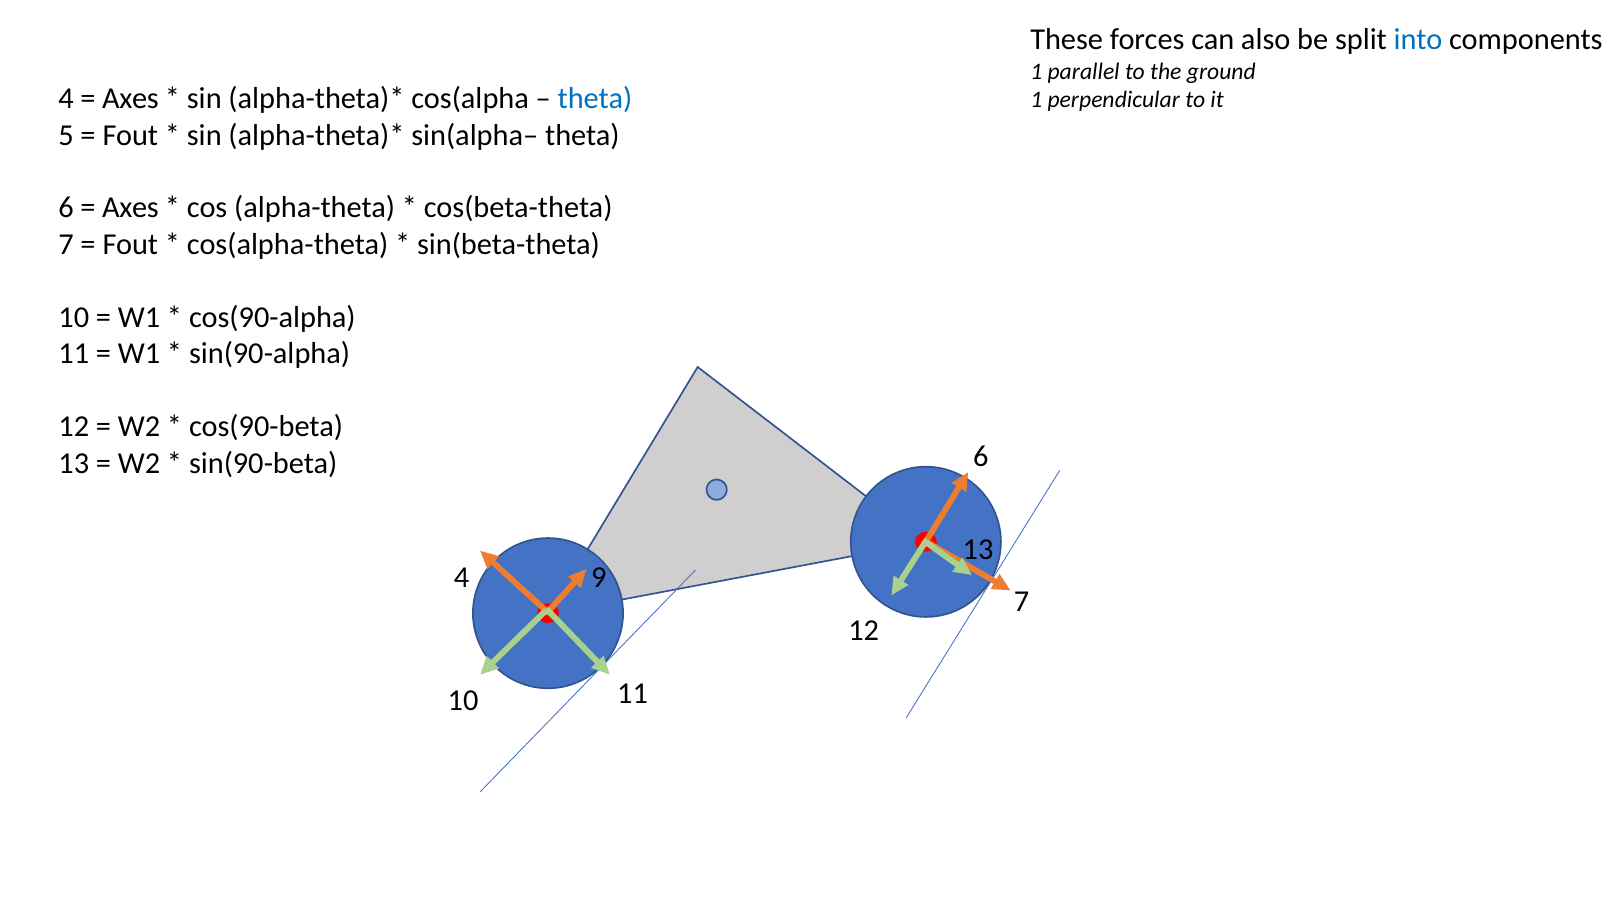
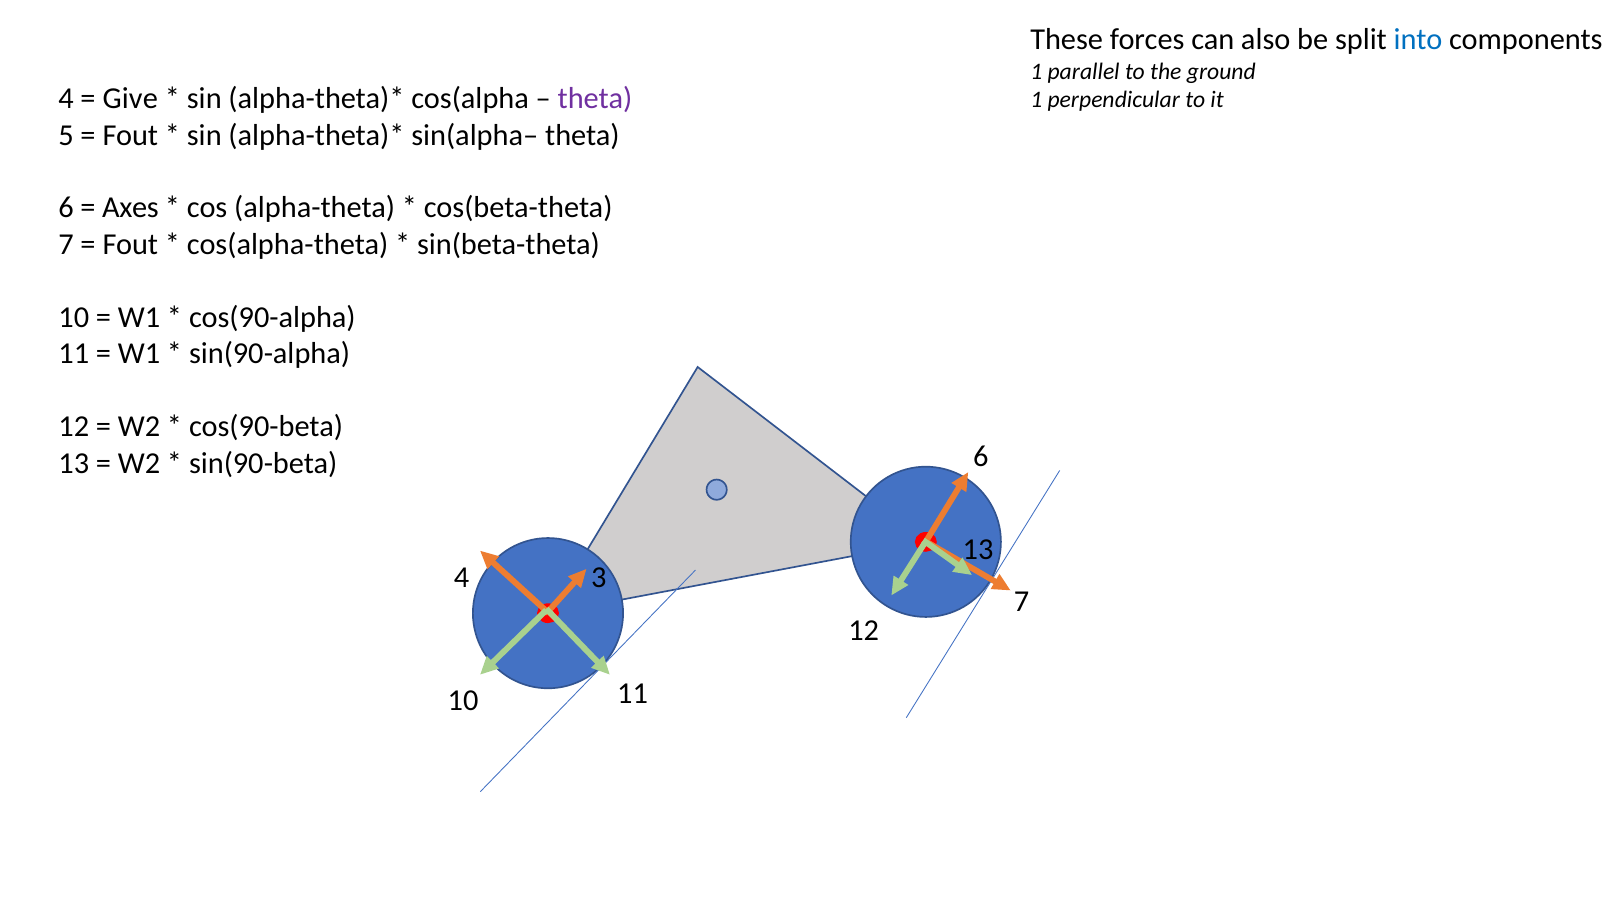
Axes: Axes -> Give (130, 99)
theta colour: blue -> purple (595, 99)
9: 9 -> 3 (599, 577)
